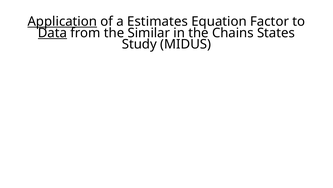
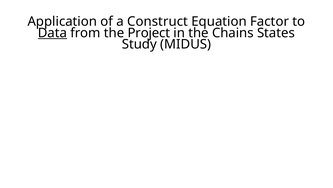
Application underline: present -> none (62, 21)
Estimates: Estimates -> Construct (158, 21)
Similar: Similar -> Project (149, 33)
